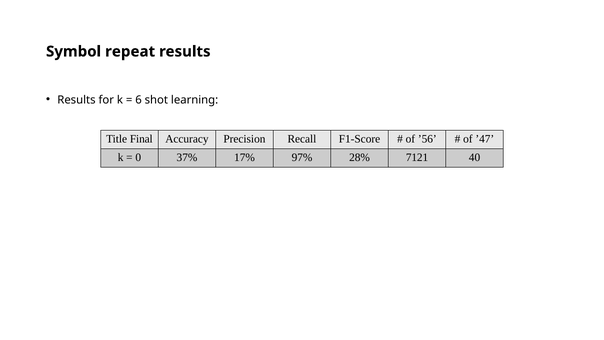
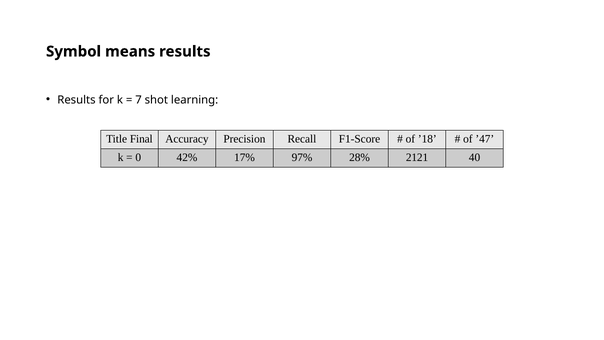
repeat: repeat -> means (130, 51)
6: 6 -> 7 (139, 100)
’56: ’56 -> ’18 (427, 139)
37%: 37% -> 42% (187, 157)
7121: 7121 -> 2121 (417, 157)
